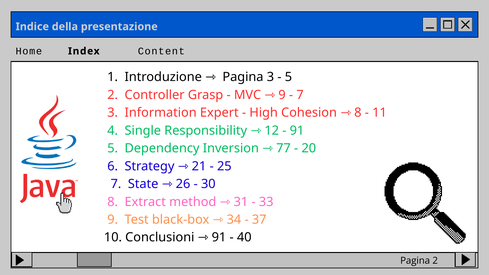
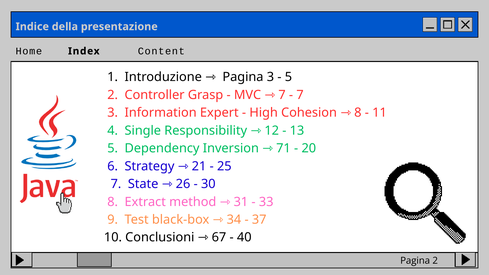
MVC 9: 9 -> 7 (282, 95)
91: 91 -> 13 (297, 131)
77: 77 -> 71 (283, 148)
Conclusioni 91: 91 -> 67 (219, 238)
